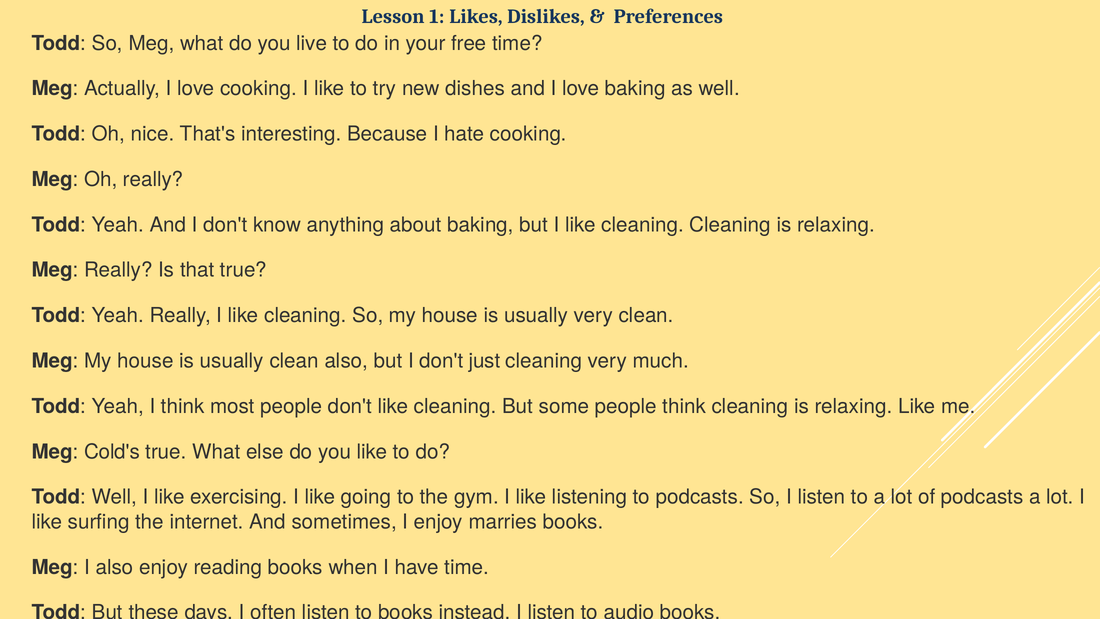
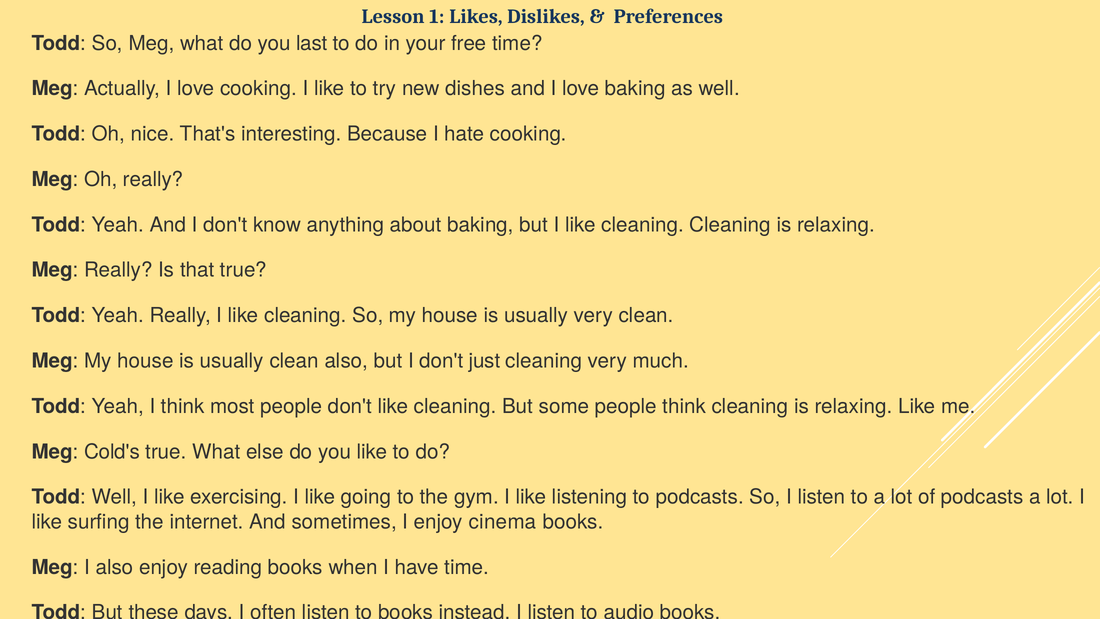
live: live -> last (312, 43)
marries: marries -> cinema (503, 522)
